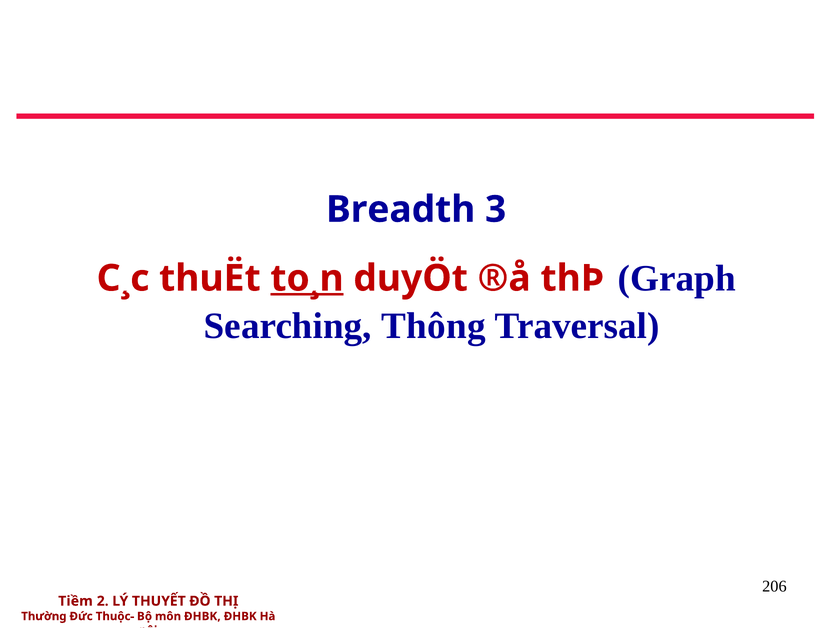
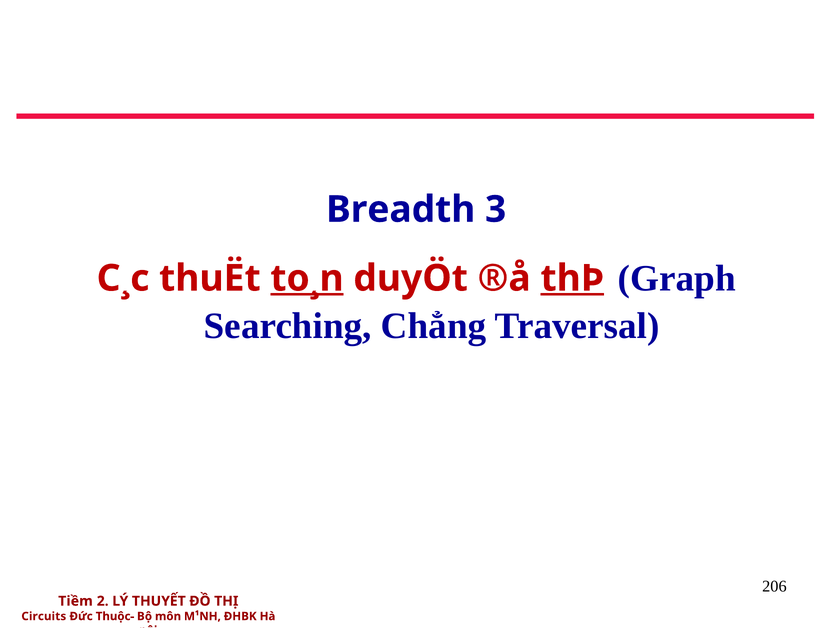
thÞ underline: none -> present (572, 278)
Thông: Thông -> Chẳng (434, 326)
Thường: Thường -> Circuits (44, 616)
môn ĐHBK: ĐHBK -> M¹NH (202, 616)
